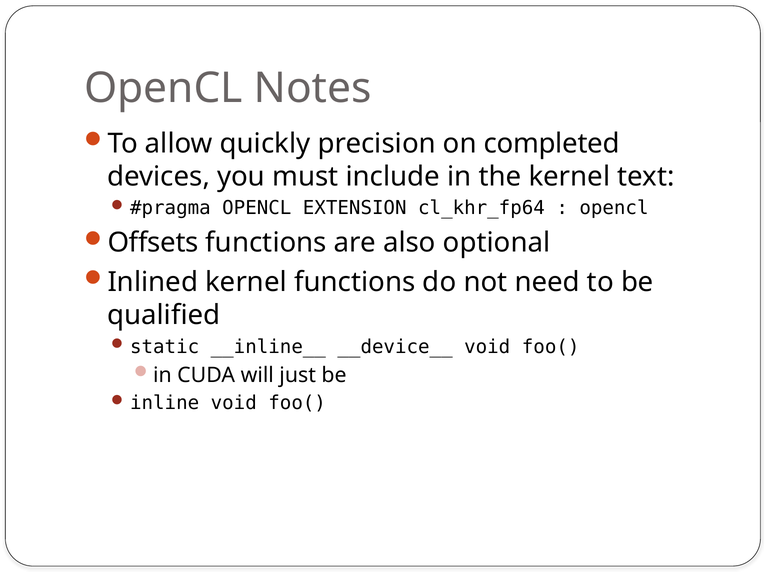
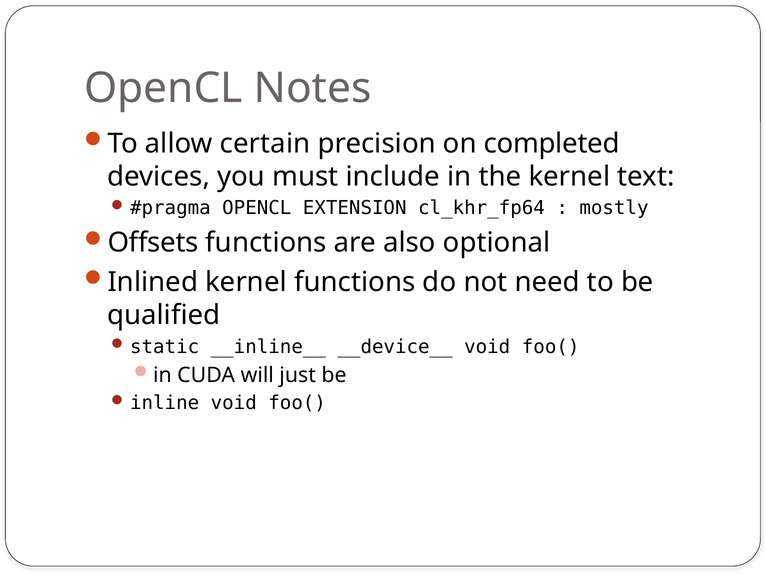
quickly: quickly -> certain (265, 144)
opencl: opencl -> mostly (614, 208)
